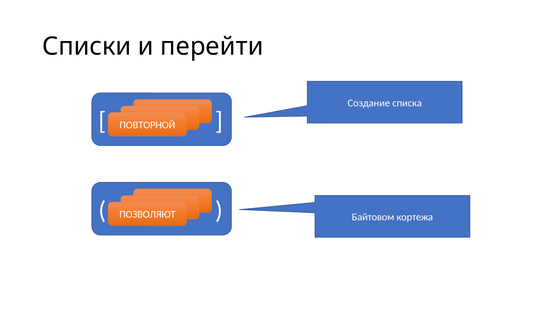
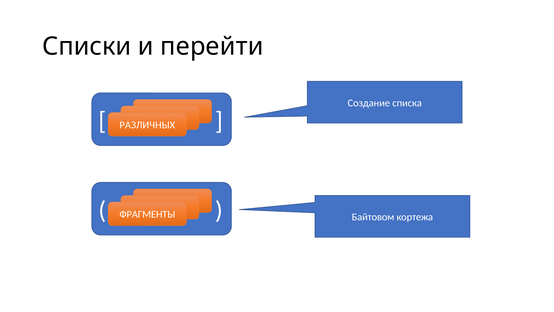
ПОВТОРНОЙ: ПОВТОРНОЙ -> РАЗЛИЧНЫХ (147, 125)
ПОЗВОЛЯЮТ: ПОЗВОЛЯЮТ -> ФРАГМЕНТЫ (147, 214)
